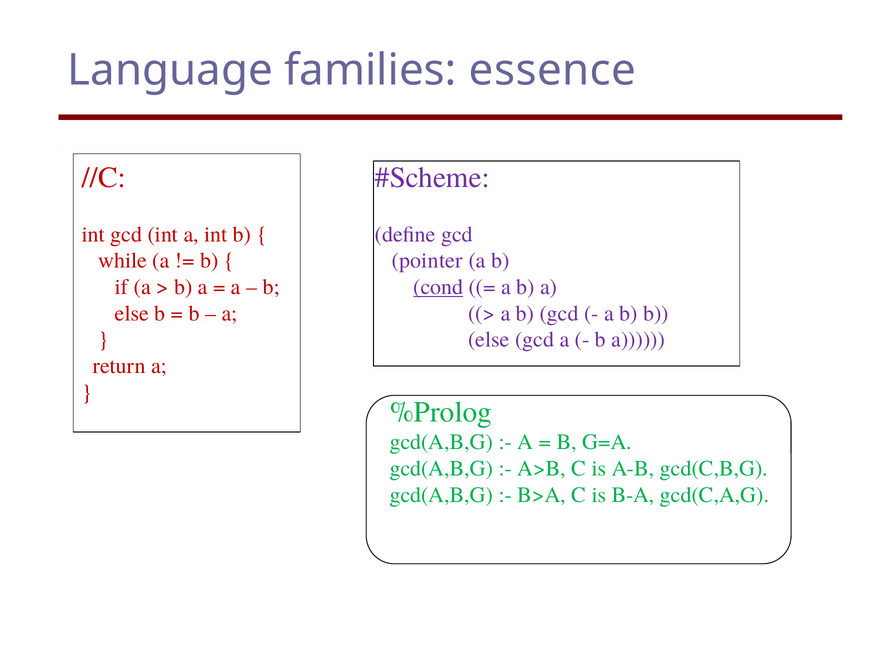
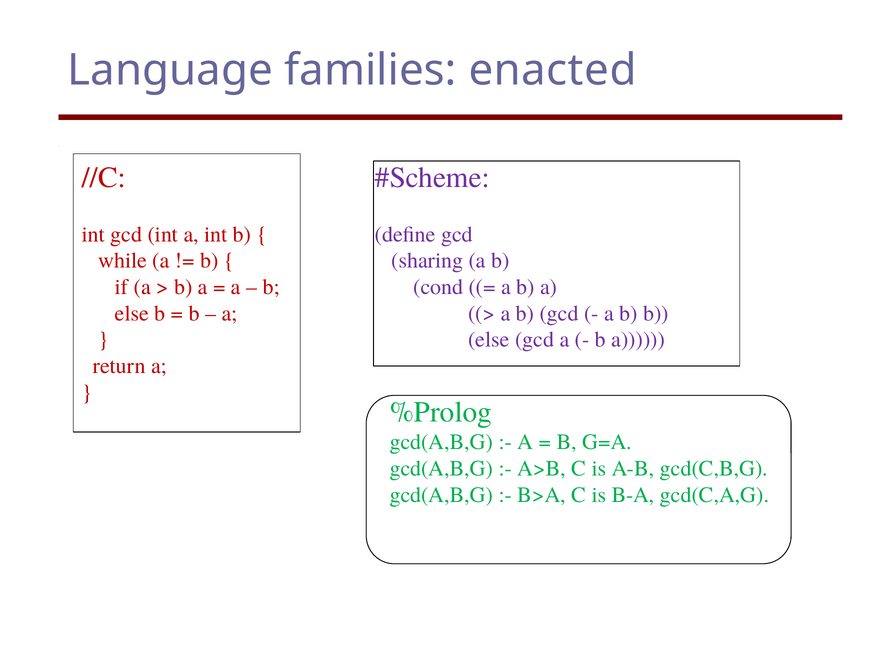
essence: essence -> enacted (553, 70)
pointer: pointer -> sharing (427, 261)
cond underline: present -> none (438, 287)
